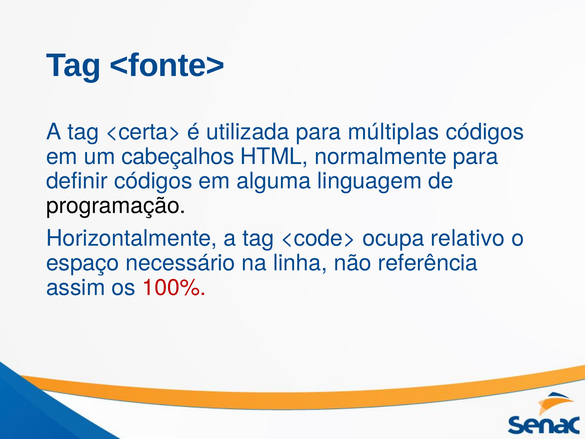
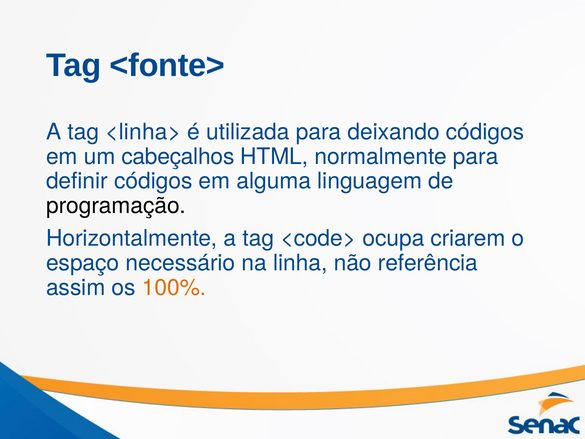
<certa>: <certa> -> <linha> (143, 132)
múltiplas: múltiplas -> deixando (394, 132)
relativo: relativo -> criarem (468, 238)
100% colour: red -> orange (174, 287)
